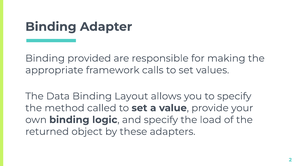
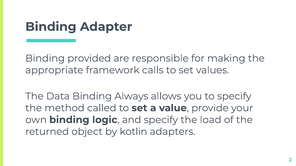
Layout: Layout -> Always (131, 96)
these: these -> kotlin (133, 132)
